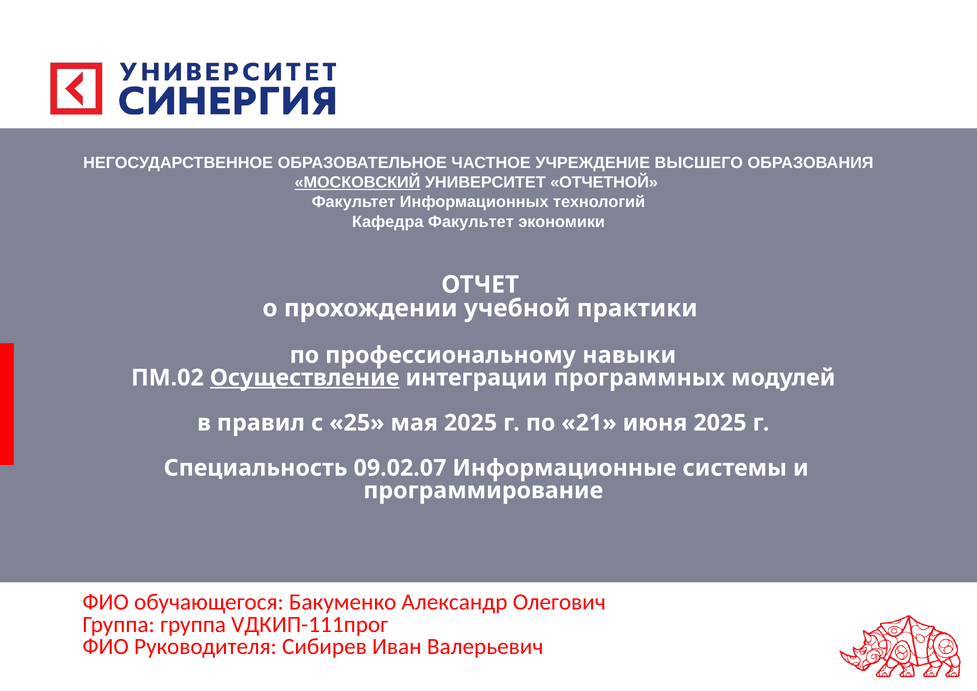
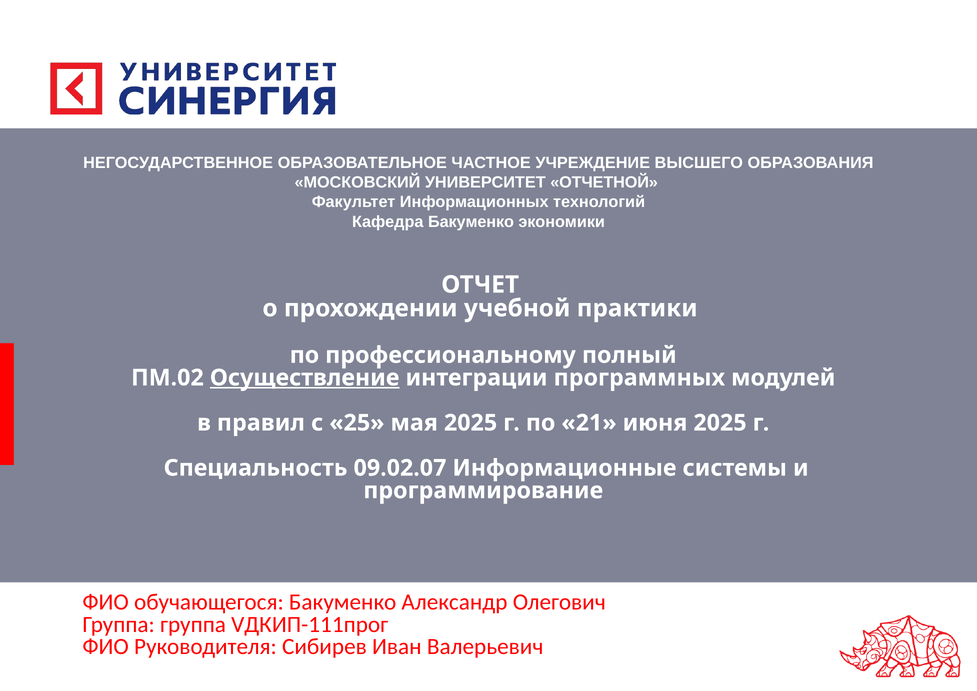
МОСКОВСКИЙ underline: present -> none (357, 183)
Кафедра Факультет: Факультет -> Бакуменко (471, 222)
навыки: навыки -> полный (629, 355)
